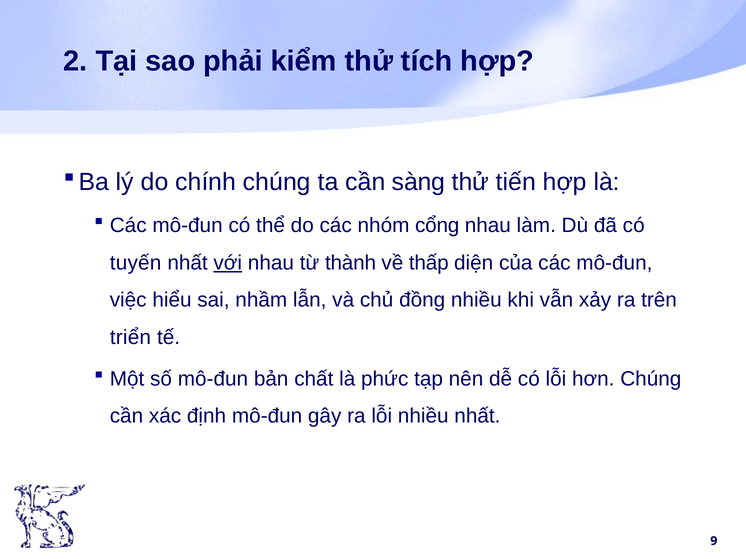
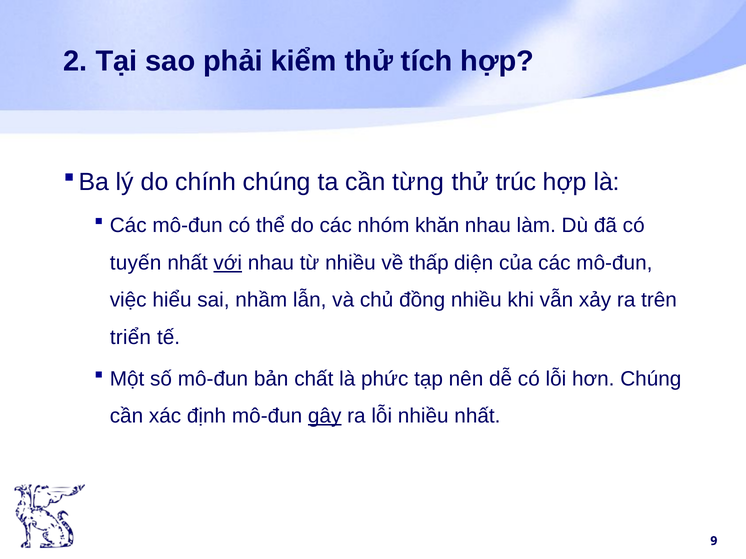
sàng: sàng -> từng (418, 182)
tiến: tiến -> trúc (516, 182)
cổng: cổng -> khăn (437, 226)
từ thành: thành -> nhiều (350, 263)
gây underline: none -> present (325, 416)
